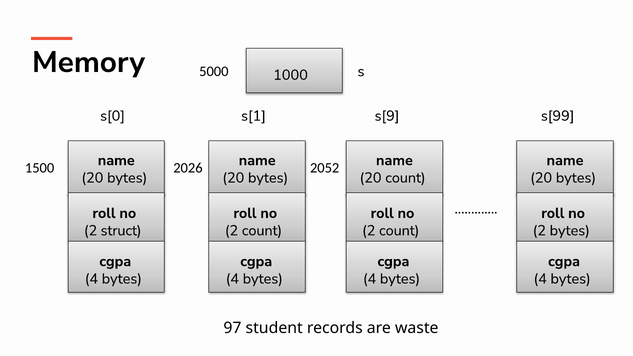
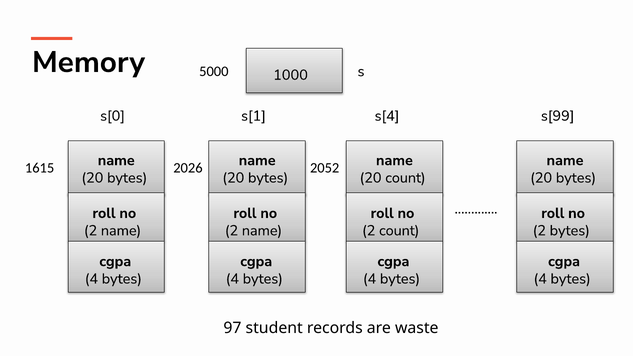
s[9: s[9 -> s[4 (387, 116)
1500: 1500 -> 1615 (40, 168)
struct: struct -> name (121, 231)
count: count -> name (262, 231)
